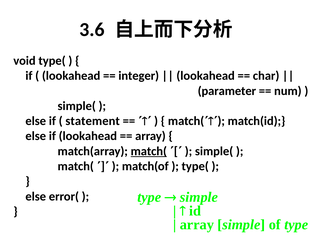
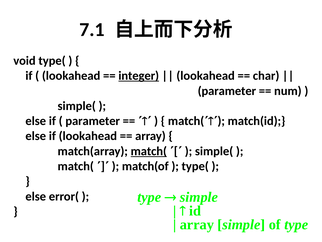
3.6: 3.6 -> 7.1 (92, 30)
integer underline: none -> present (139, 76)
statement: statement -> parameter (93, 121)
